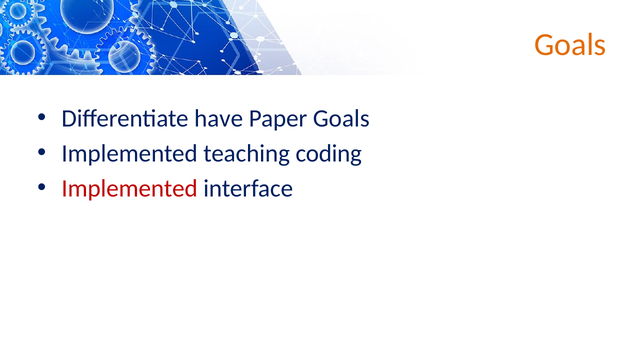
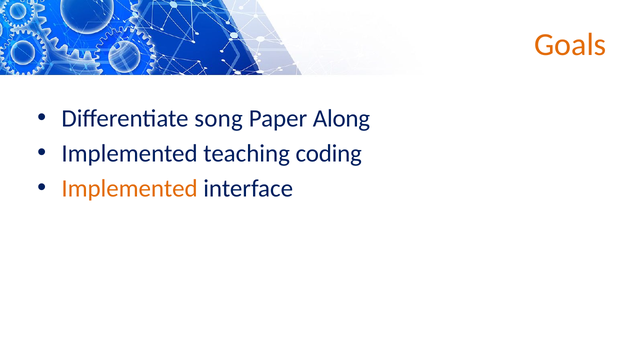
have: have -> song (219, 119)
Paper Goals: Goals -> Along (341, 119)
Implemented colour: red -> orange (130, 188)
